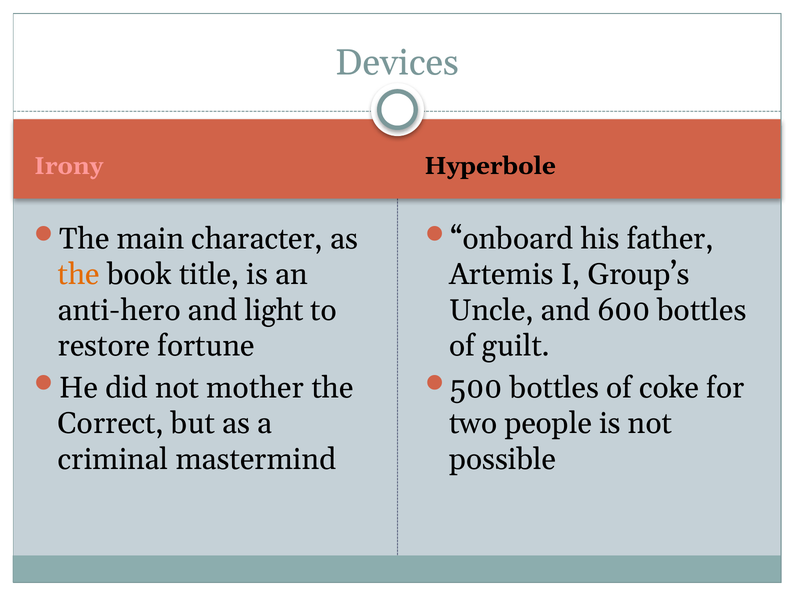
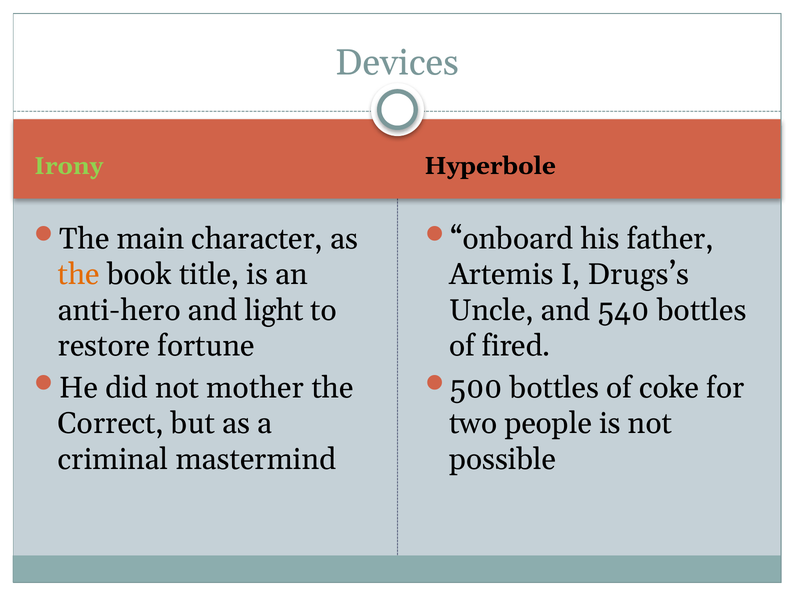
Irony colour: pink -> light green (69, 166)
Group’s: Group’s -> Drugs’s (638, 275)
600: 600 -> 540 (624, 310)
guilt: guilt -> fired (516, 346)
